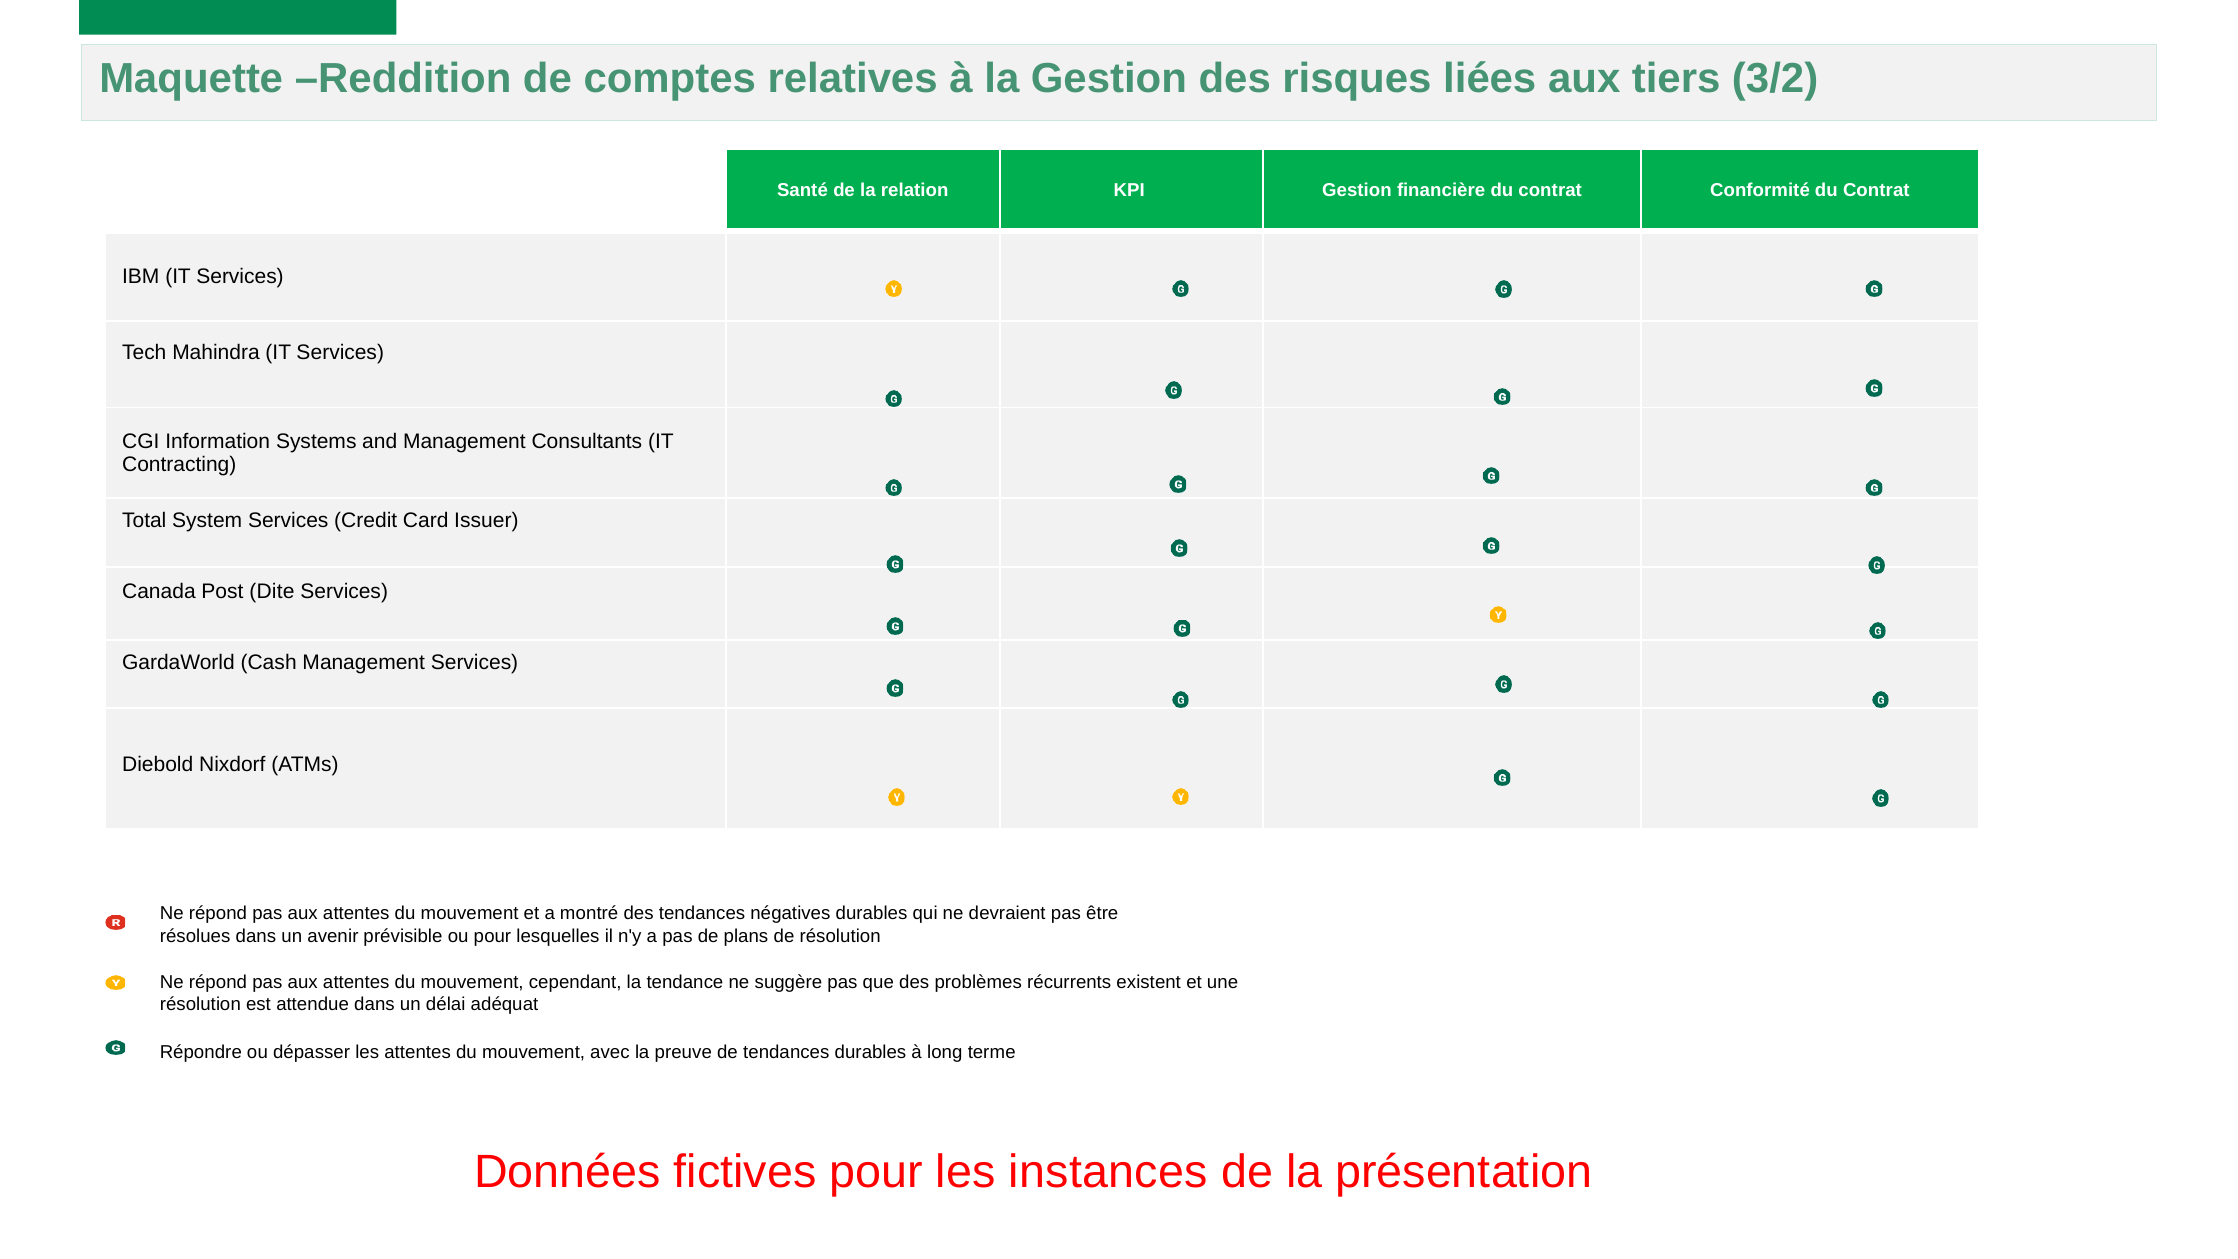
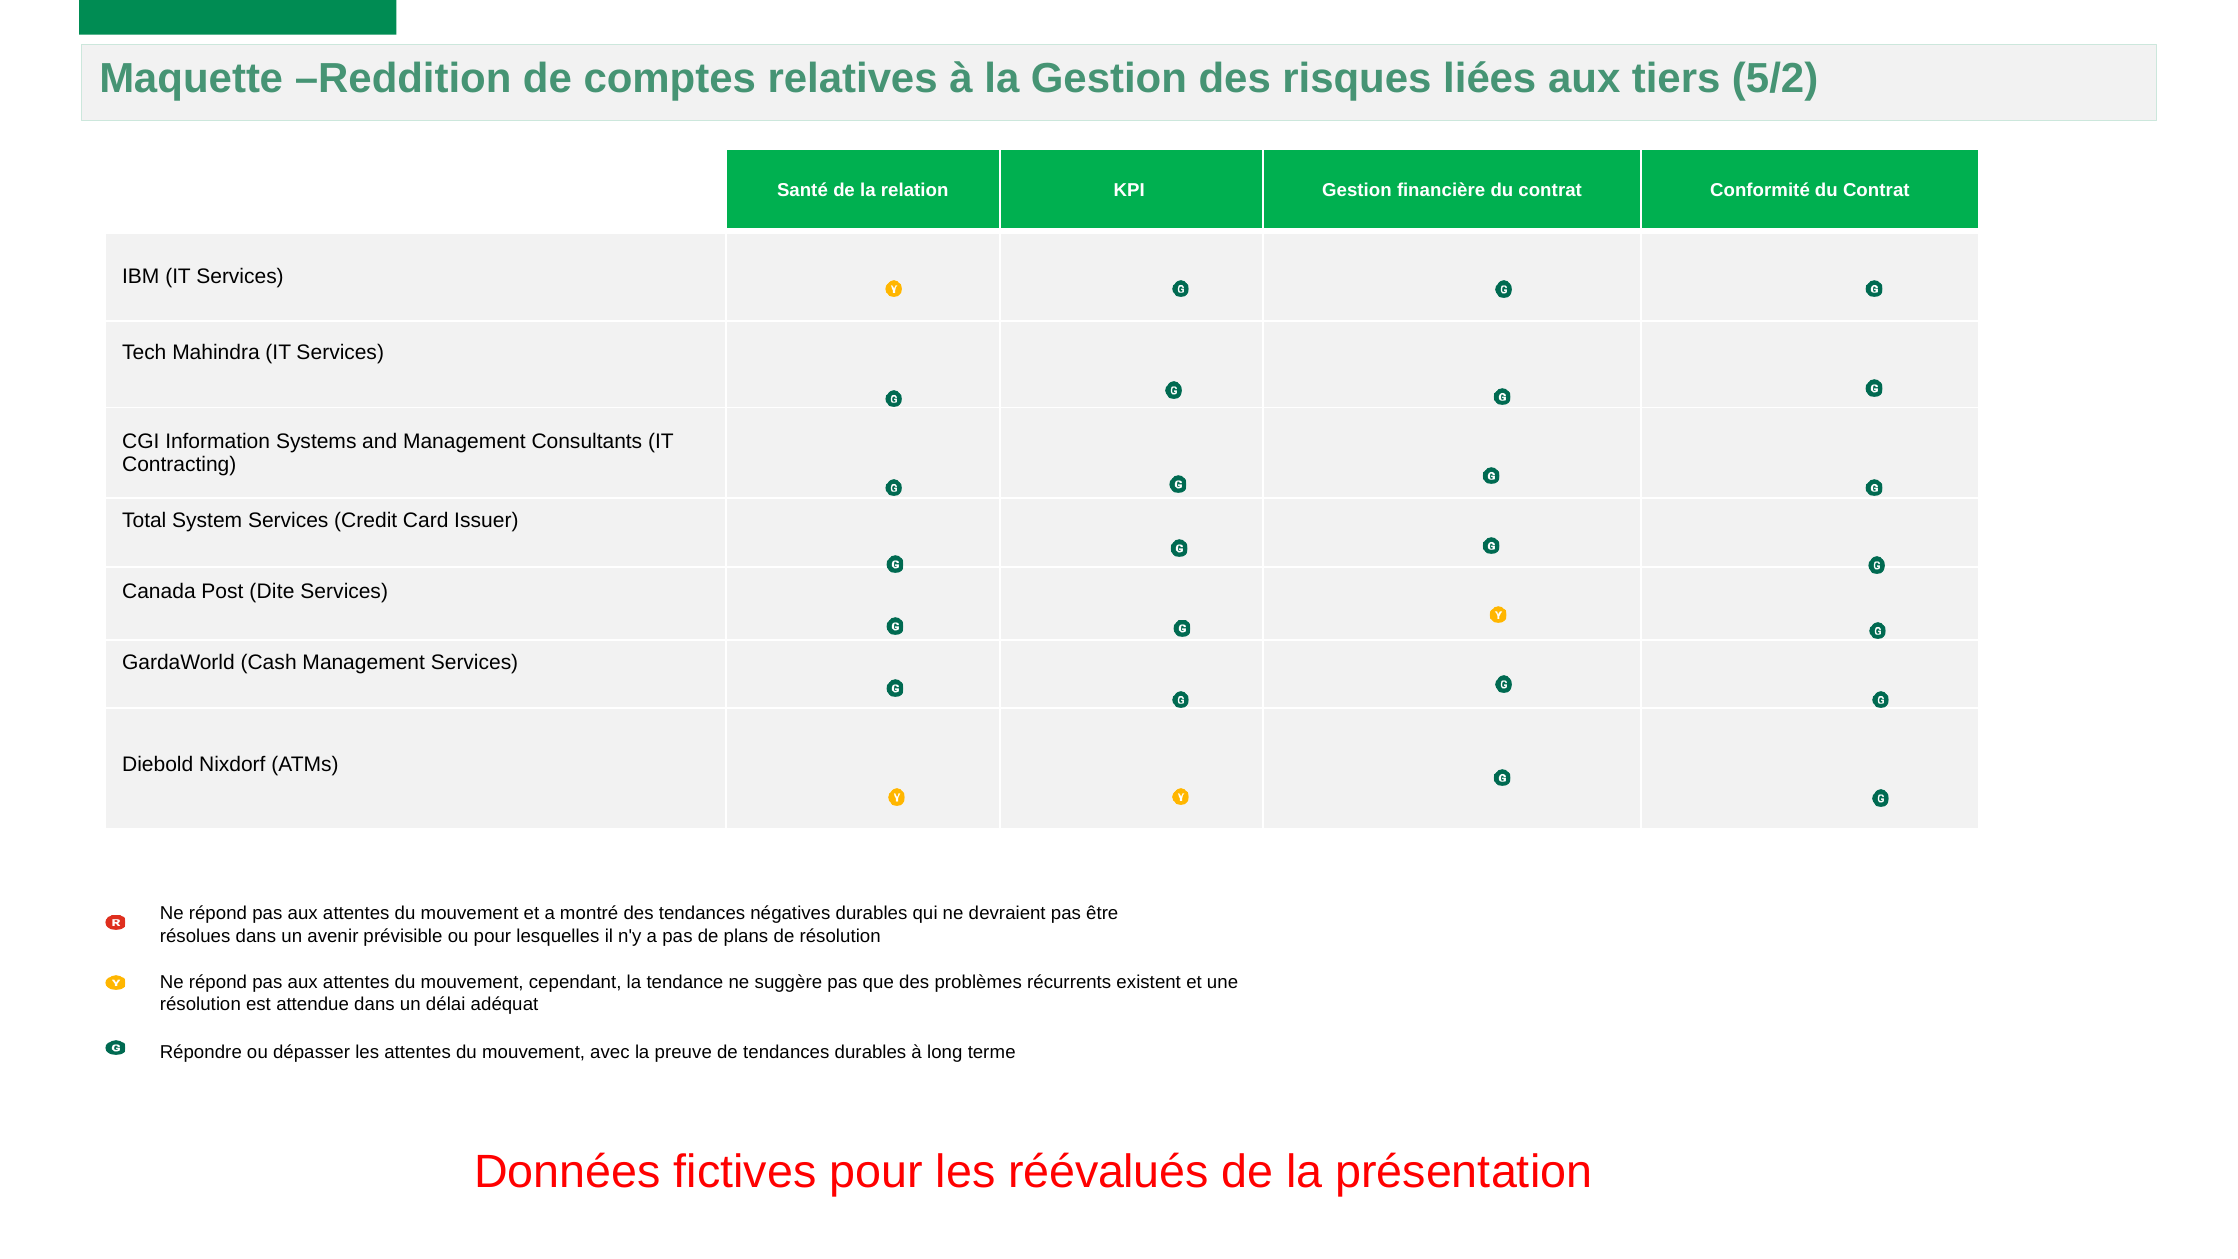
3/2: 3/2 -> 5/2 (1775, 78)
instances: instances -> réévalués (1109, 1172)
